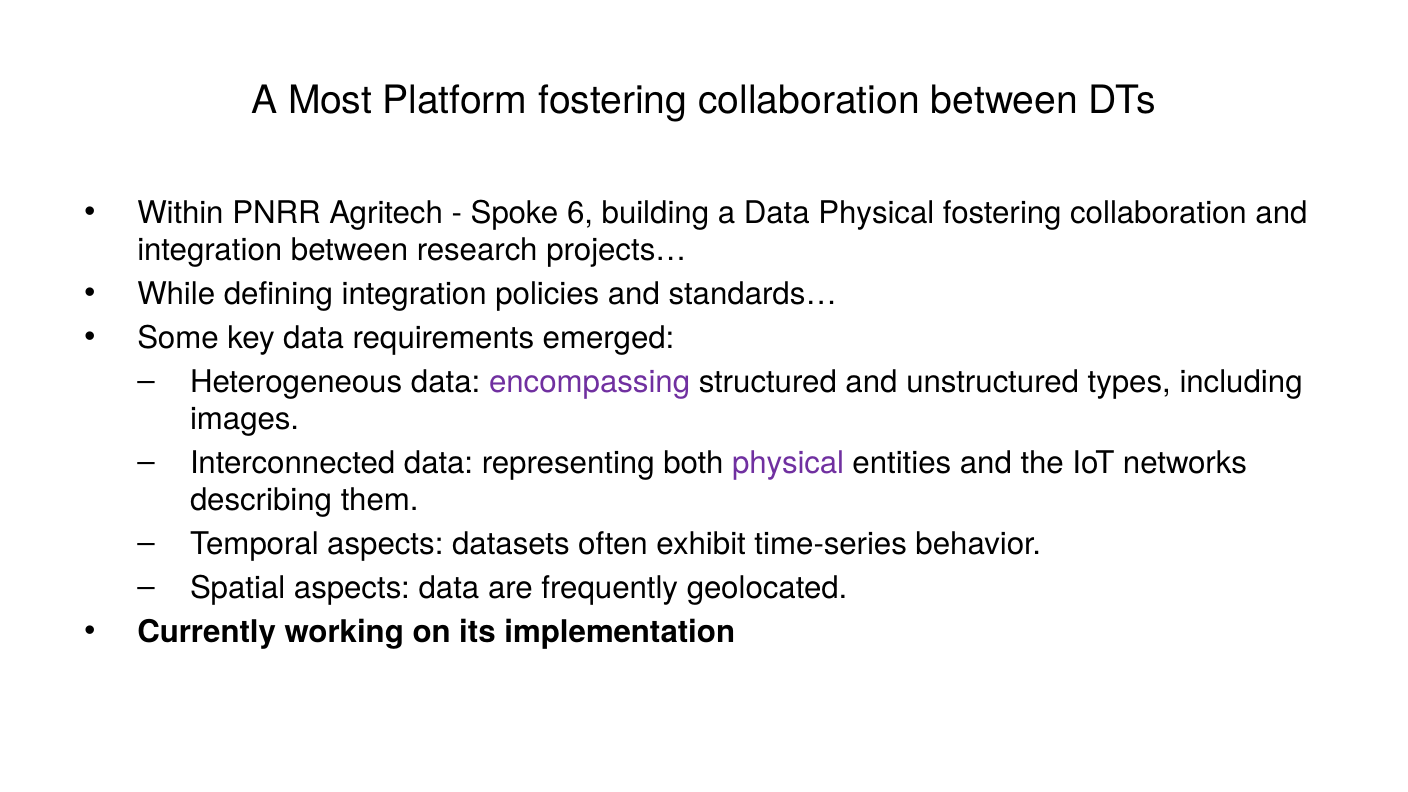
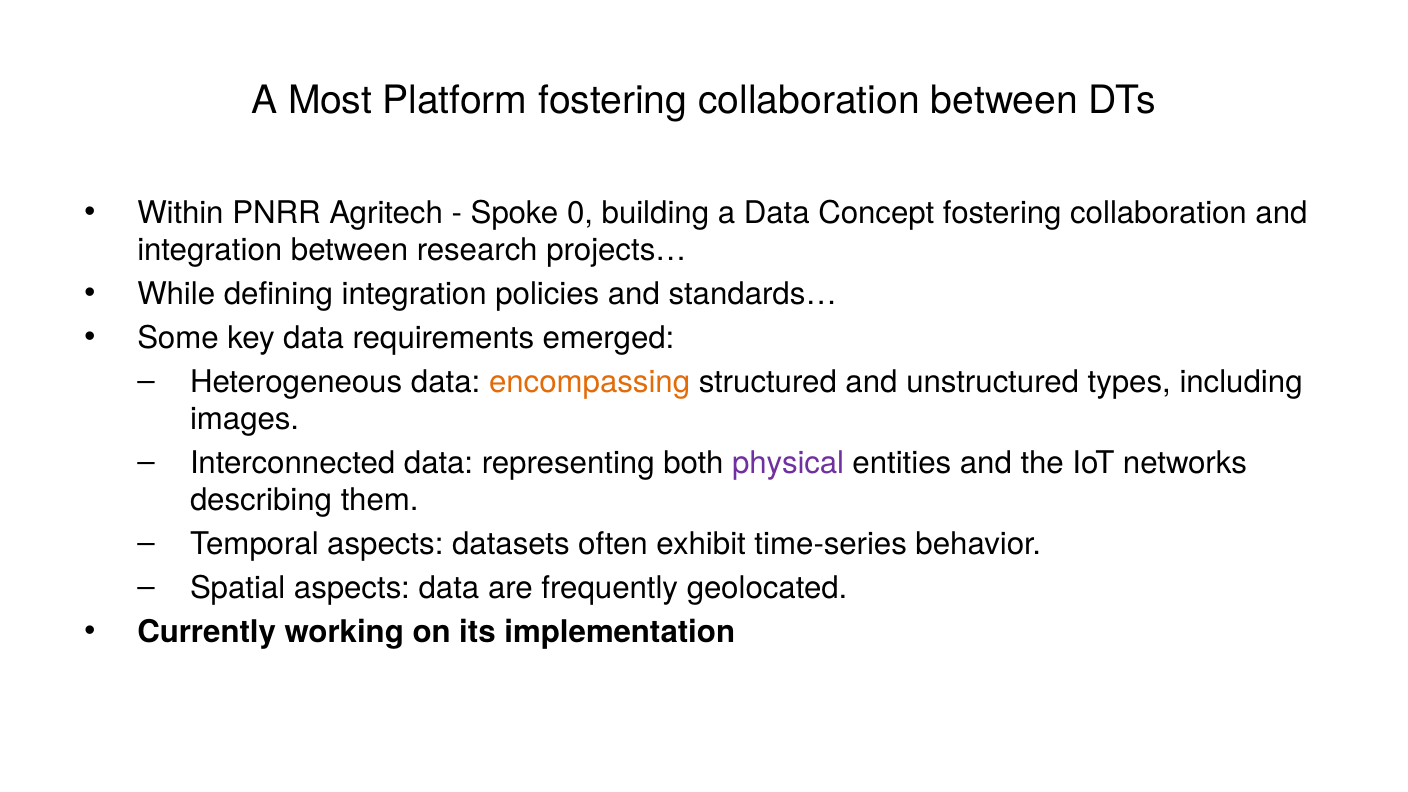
6: 6 -> 0 (580, 213)
Data Physical: Physical -> Concept (876, 213)
encompassing colour: purple -> orange (590, 382)
